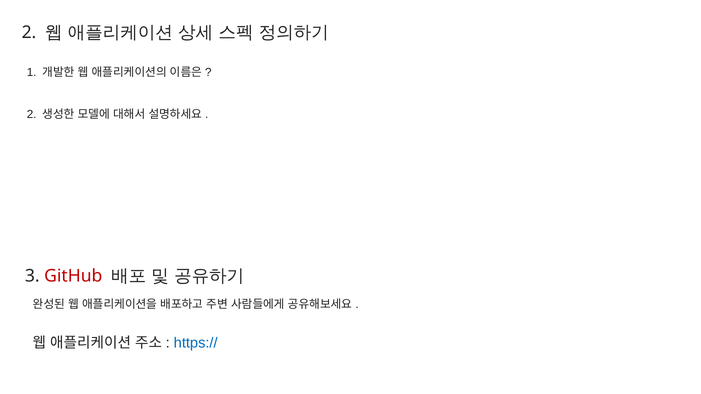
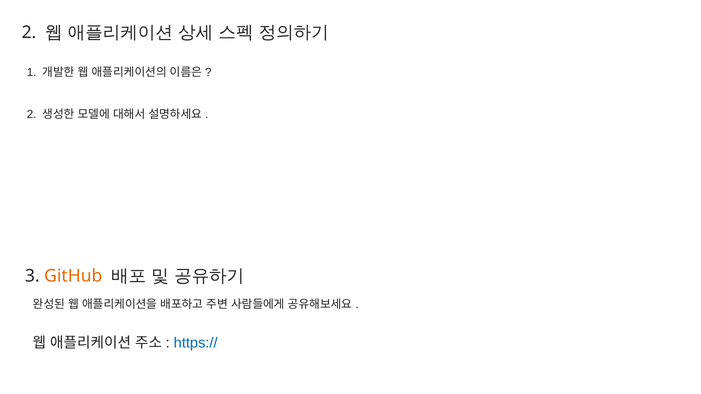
GitHub colour: red -> orange (73, 276)
